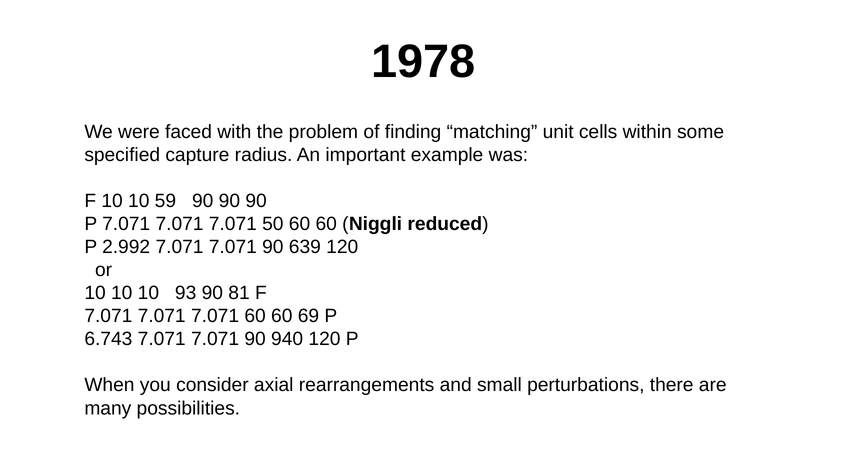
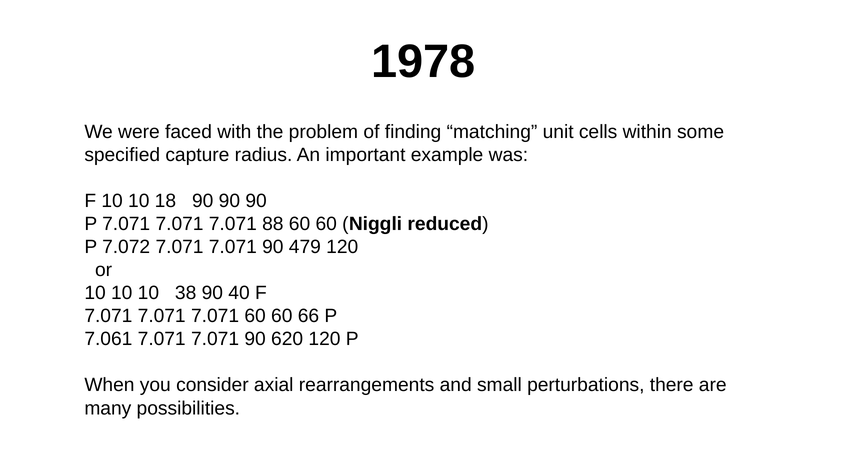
59: 59 -> 18 (165, 201)
50: 50 -> 88 (273, 224)
2.992: 2.992 -> 7.072 (126, 247)
639: 639 -> 479 (305, 247)
93: 93 -> 38 (186, 293)
81: 81 -> 40 (239, 293)
69: 69 -> 66 (309, 316)
6.743: 6.743 -> 7.061 (108, 339)
940: 940 -> 620 (287, 339)
